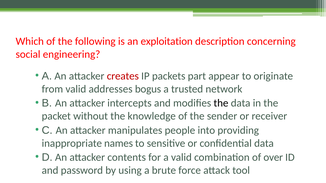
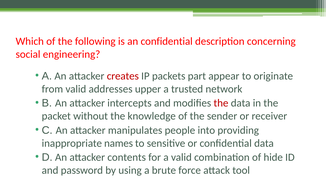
an exploitation: exploitation -> confidential (167, 41)
bogus: bogus -> upper (148, 89)
the colour: black -> red (221, 103)
over: over -> hide (273, 158)
